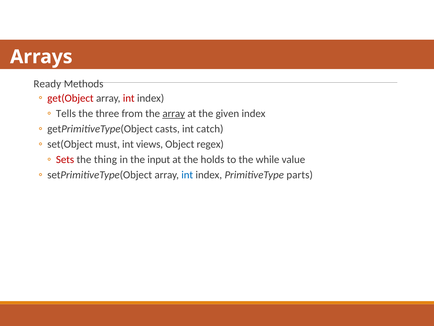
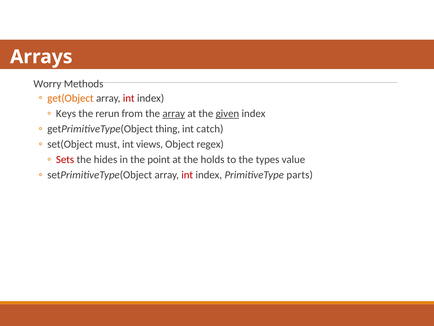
Ready: Ready -> Worry (47, 84)
get(Object colour: red -> orange (70, 98)
Tells: Tells -> Keys (66, 113)
three: three -> rerun (107, 113)
given underline: none -> present (227, 113)
casts: casts -> thing (168, 129)
thing: thing -> hides (106, 159)
input: input -> point (159, 159)
while: while -> types (268, 159)
int colour: blue -> red (187, 175)
